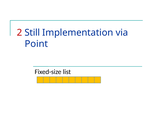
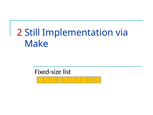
Point: Point -> Make (36, 44)
